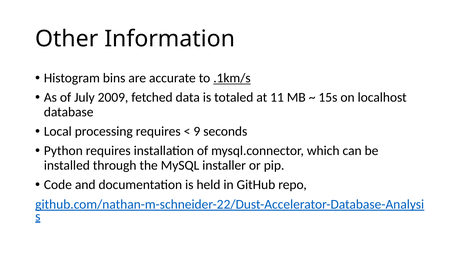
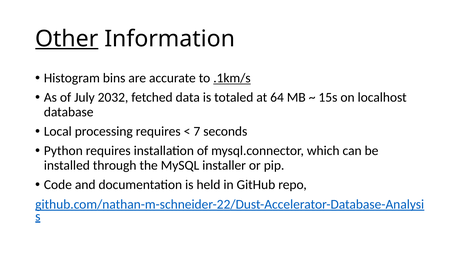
Other underline: none -> present (67, 39)
2009: 2009 -> 2032 (113, 97)
11: 11 -> 64 (277, 97)
9: 9 -> 7 (197, 131)
